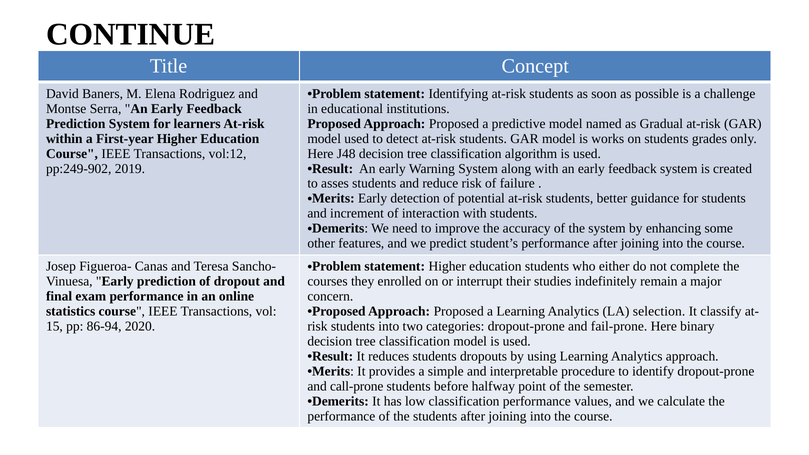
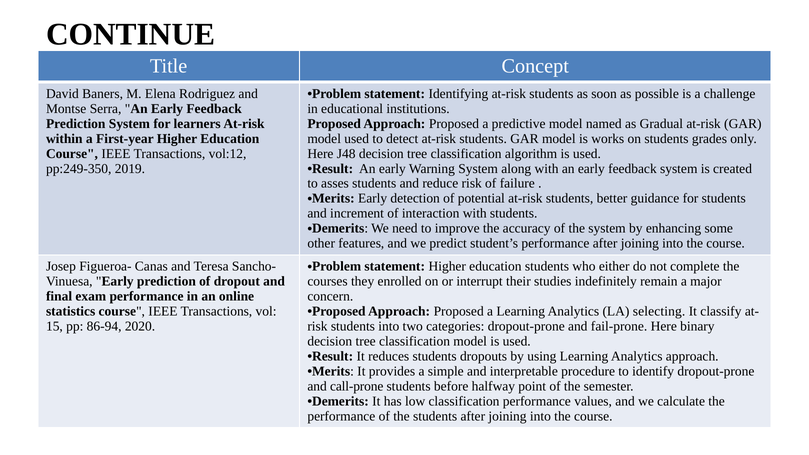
pp:249-902: pp:249-902 -> pp:249-350 (79, 169)
selection: selection -> selecting (659, 311)
